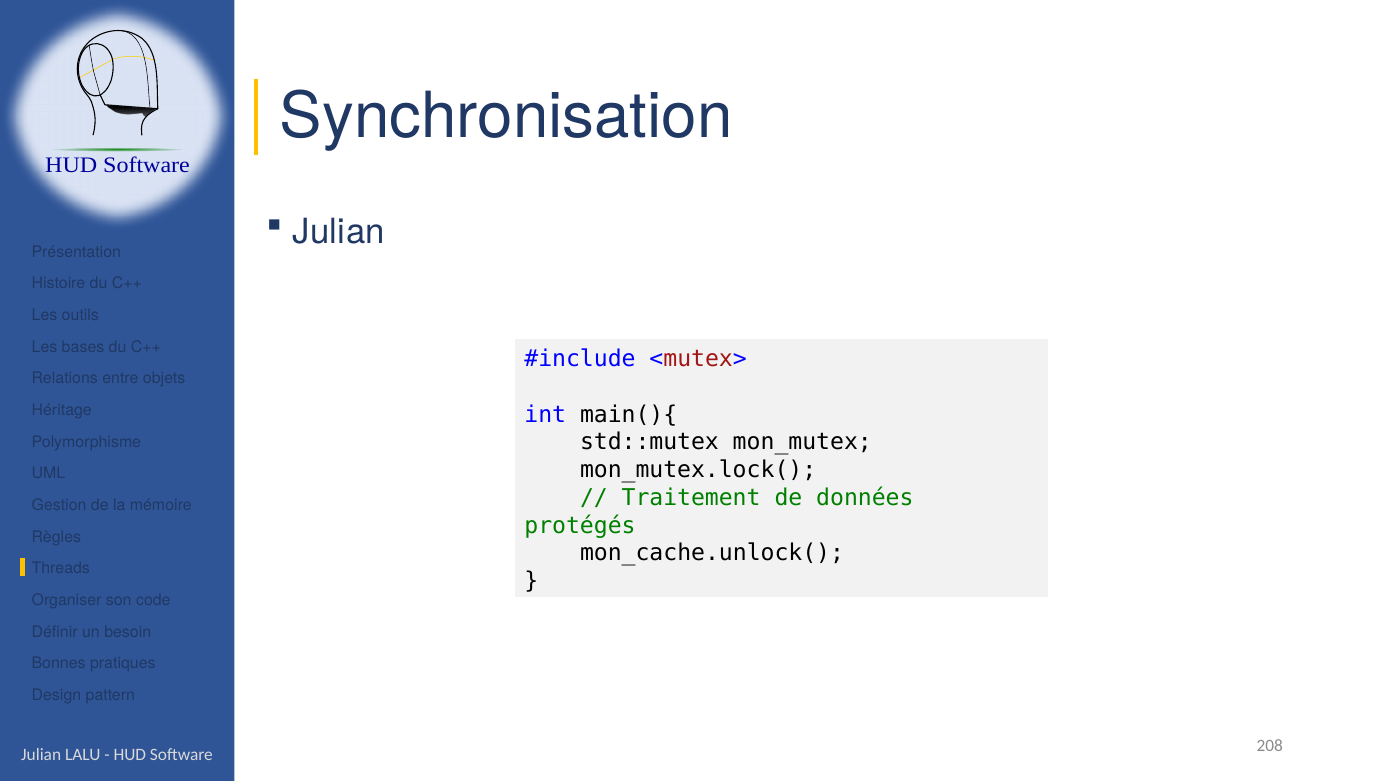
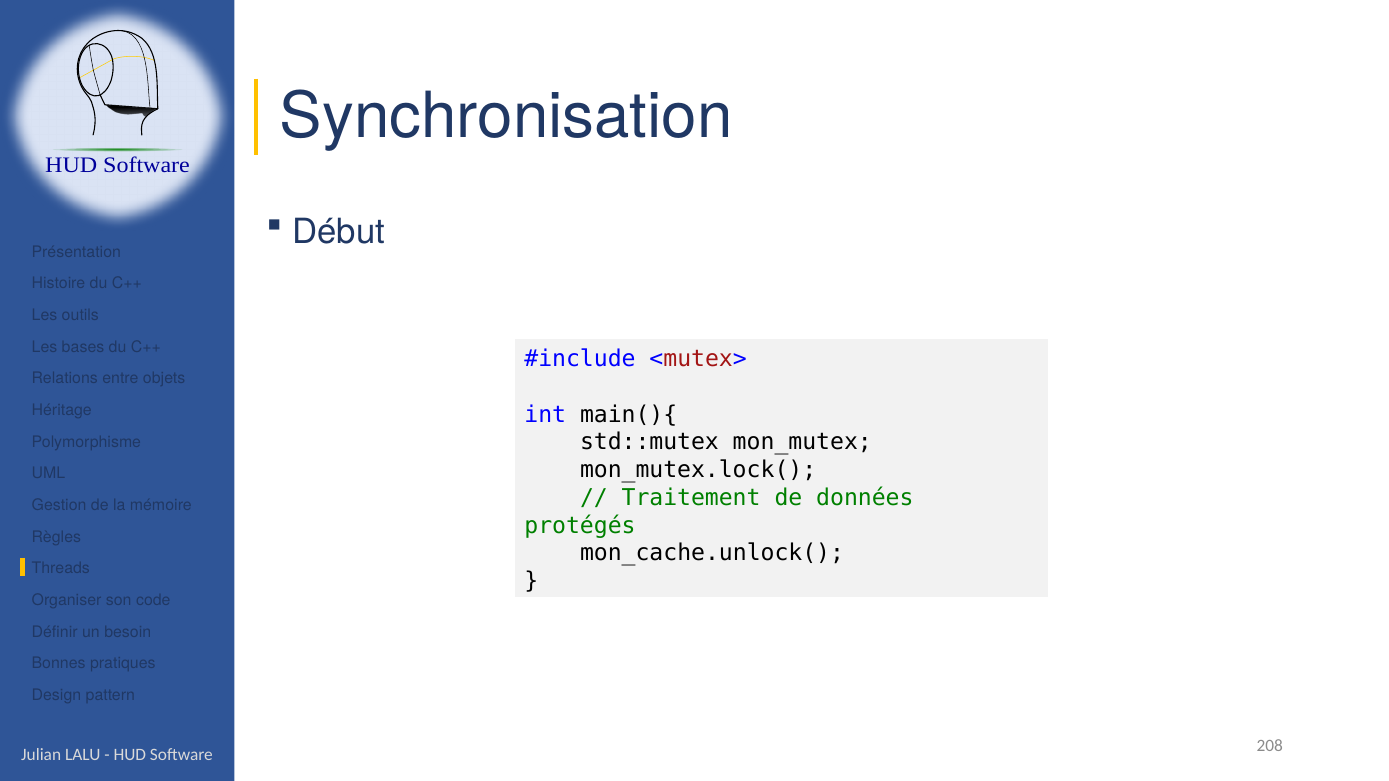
Julian: Julian -> Début (339, 232)
